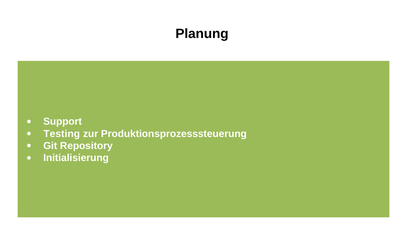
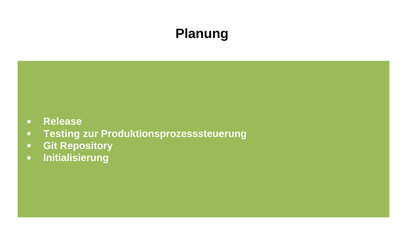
Support: Support -> Release (63, 122)
